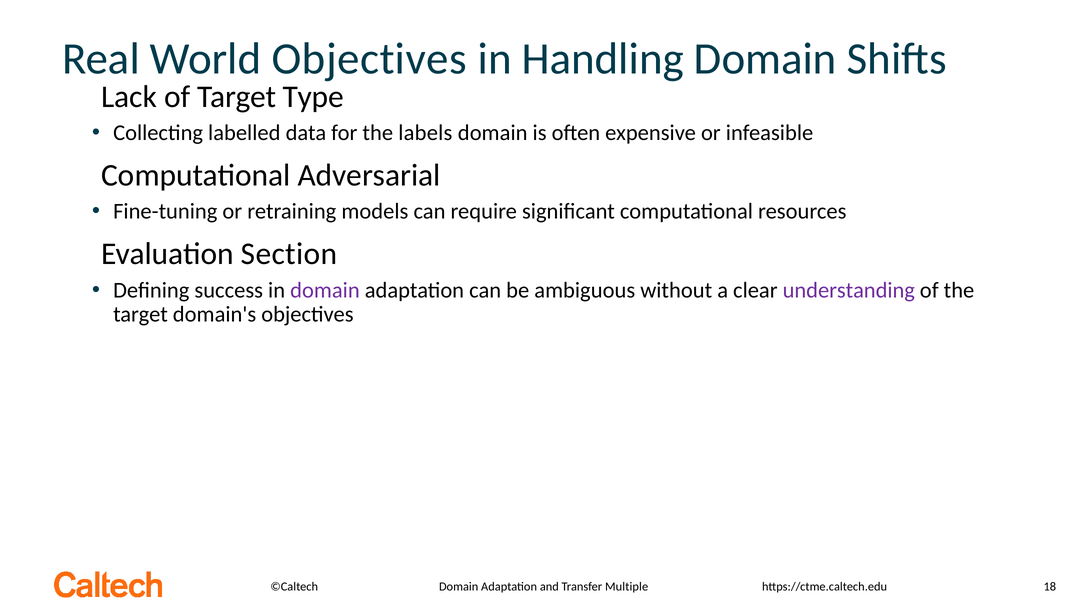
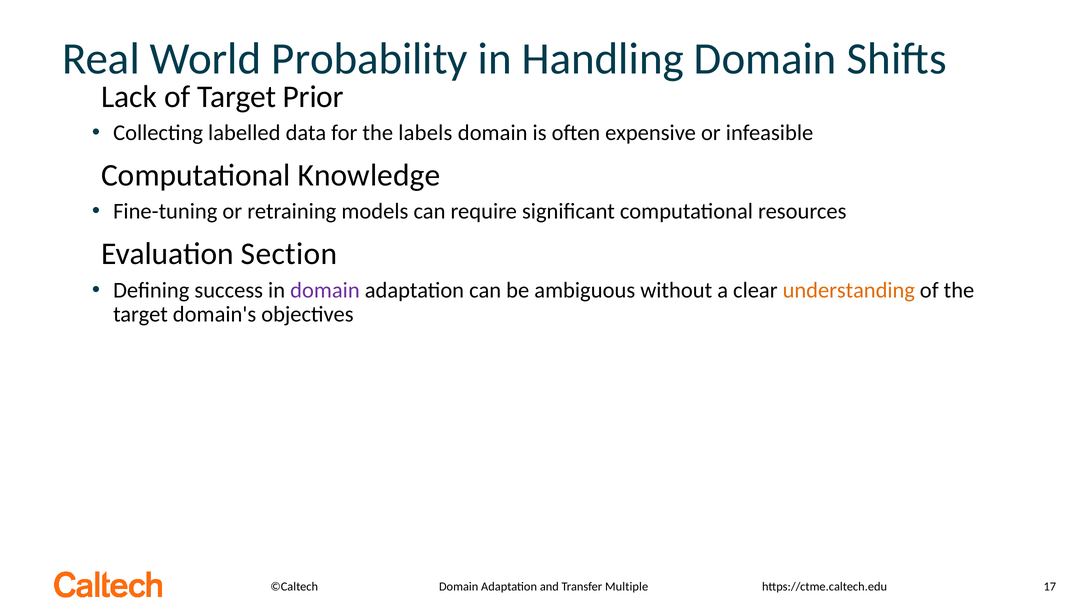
World Objectives: Objectives -> Probability (370, 59)
Type: Type -> Prior (313, 97)
Adversarial: Adversarial -> Knowledge (369, 175)
understanding colour: purple -> orange (849, 290)
18: 18 -> 17 (1050, 586)
